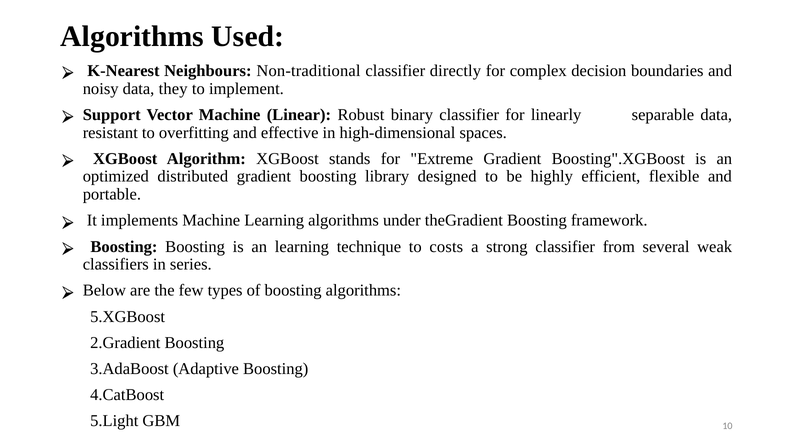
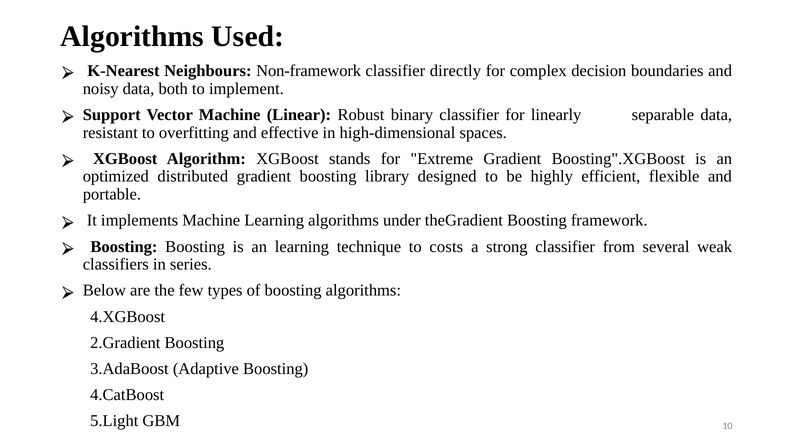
Non-traditional: Non-traditional -> Non-framework (309, 71)
they: they -> both (173, 89)
5.XGBoost: 5.XGBoost -> 4.XGBoost (128, 317)
